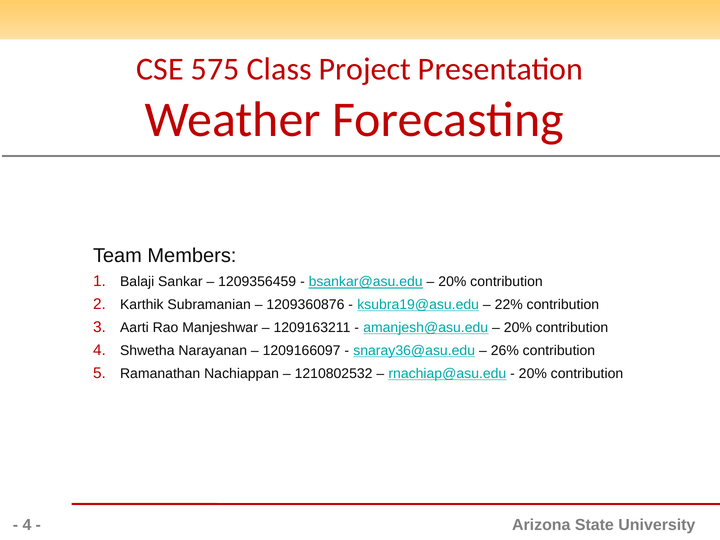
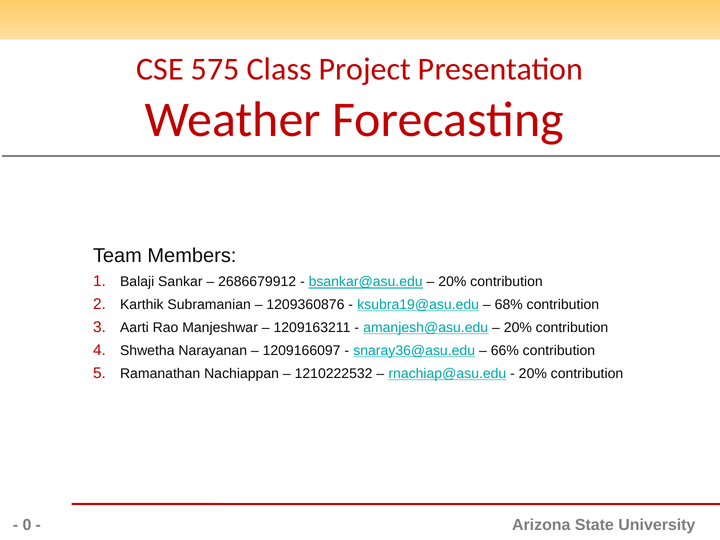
1209356459: 1209356459 -> 2686679912 (257, 282)
22%: 22% -> 68% (509, 305)
26%: 26% -> 66% (505, 351)
1210802532: 1210802532 -> 1210222532 (334, 373)
4: 4 -> 0 (27, 525)
